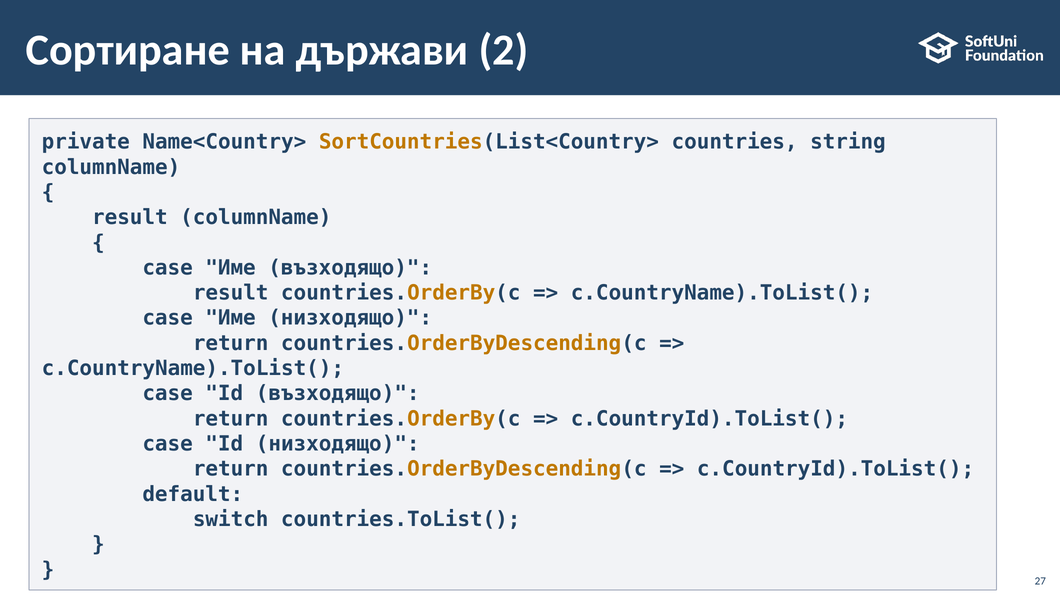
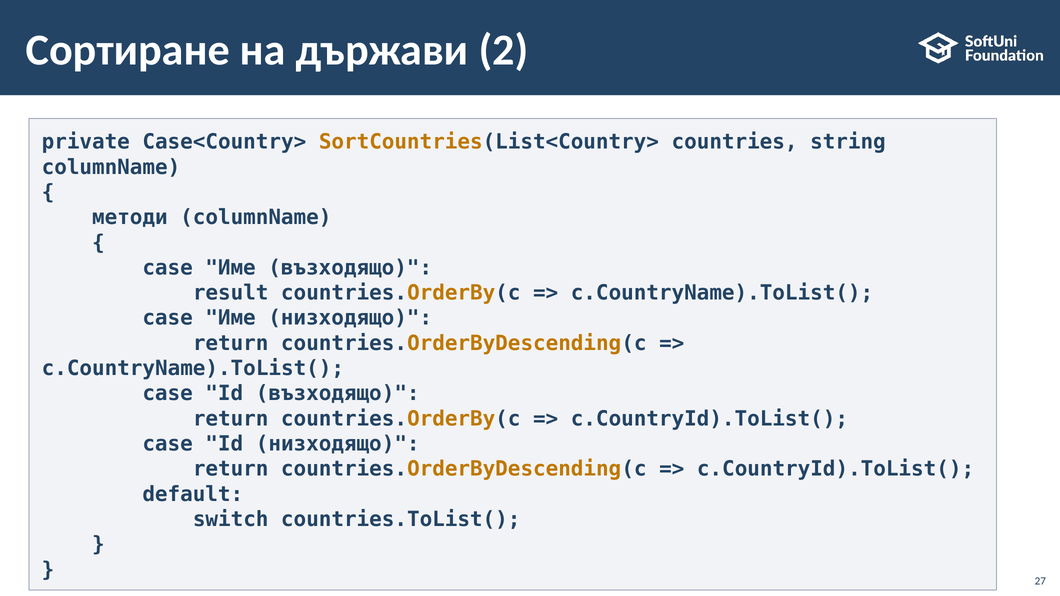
Name<Country>: Name<Country> -> Case<Country> (224, 142)
result: result -> методи (130, 218)
